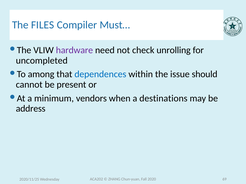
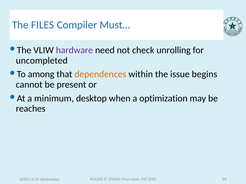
dependences colour: blue -> orange (100, 74)
should: should -> begins (205, 74)
vendors: vendors -> desktop (91, 99)
destinations: destinations -> optimization (163, 99)
address: address -> reaches (31, 109)
